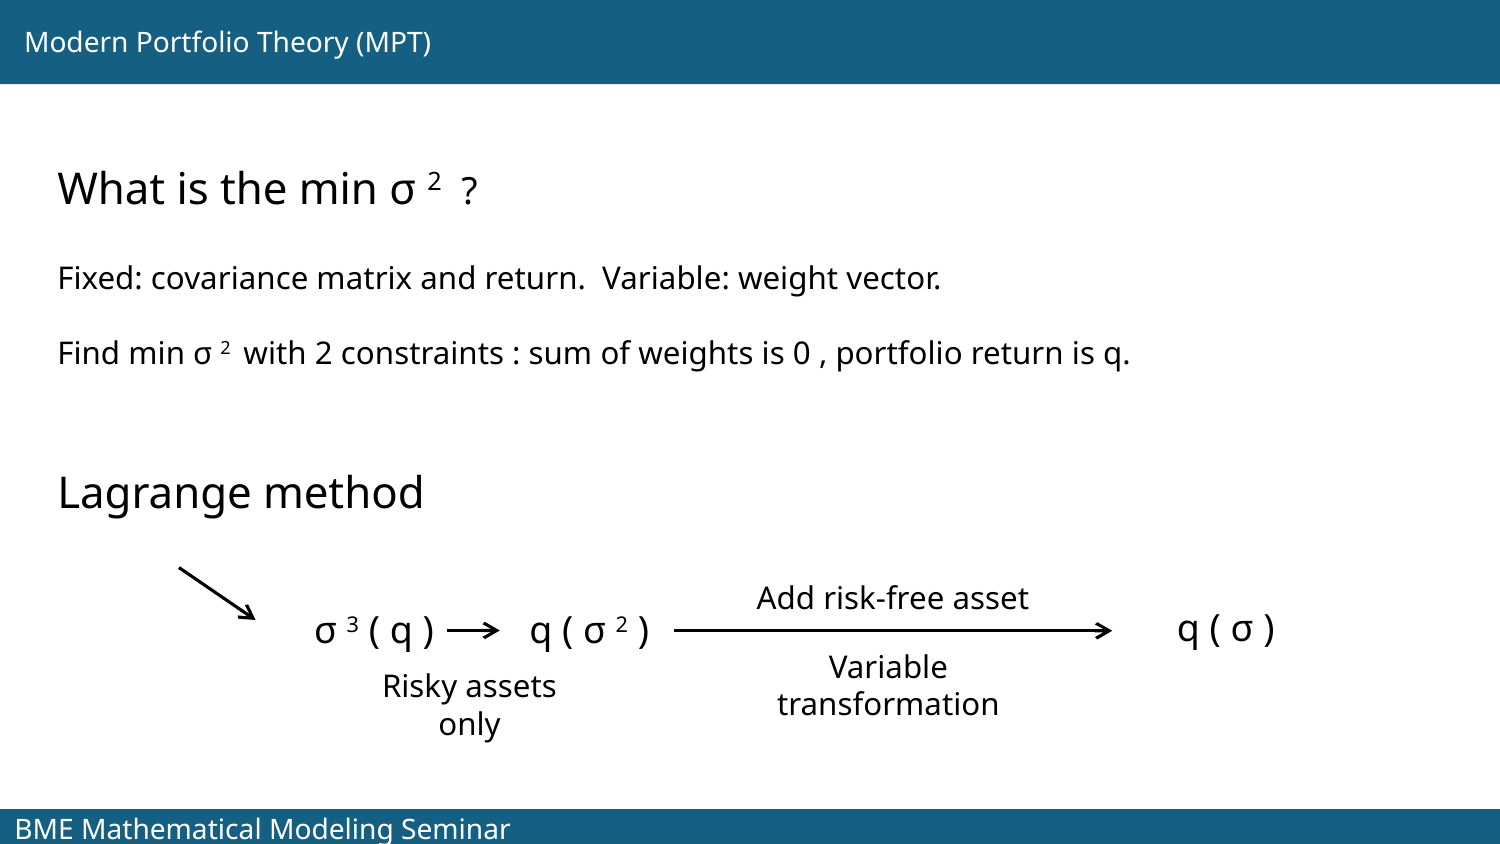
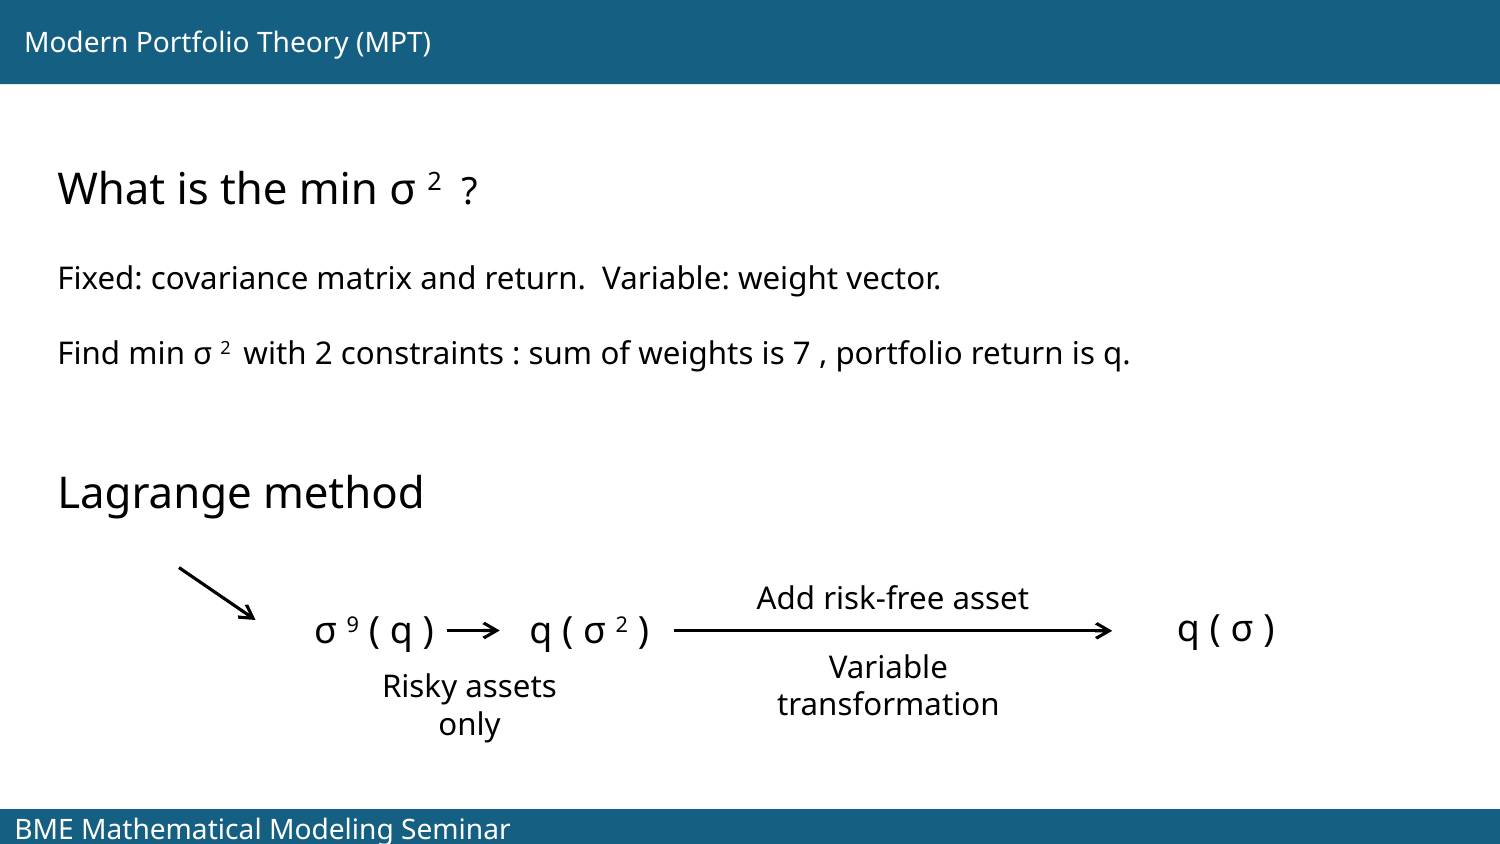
0: 0 -> 7 (802, 354)
3: 3 -> 9 (353, 625)
